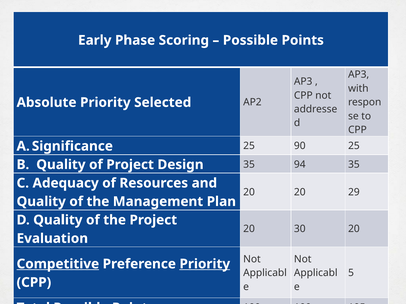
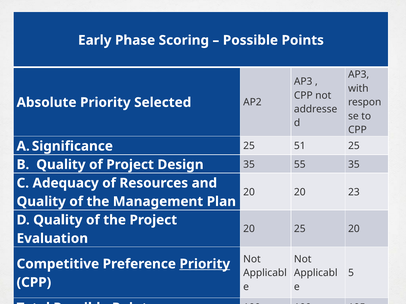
90: 90 -> 51 (300, 146)
94: 94 -> 55 (300, 165)
29: 29 -> 23 (354, 192)
20 30: 30 -> 25 (300, 229)
Competitive underline: present -> none (58, 264)
